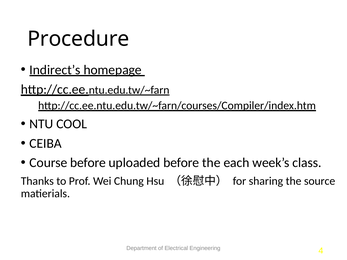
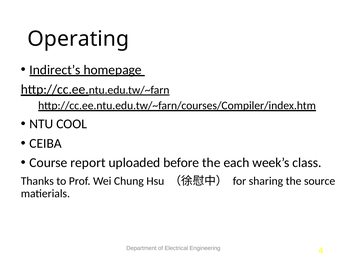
Procedure: Procedure -> Operating (78, 39)
Course before: before -> report (88, 163)
